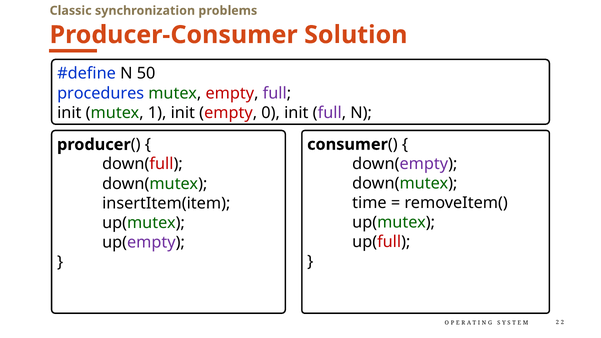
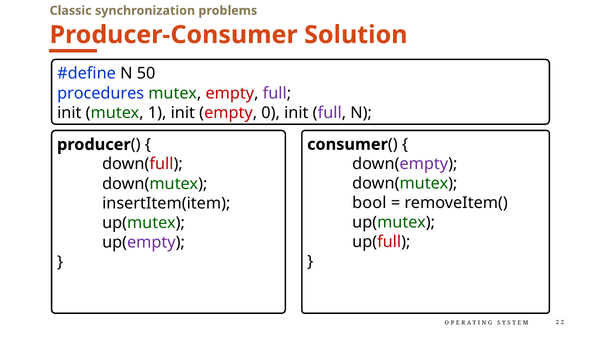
time: time -> bool (369, 203)
